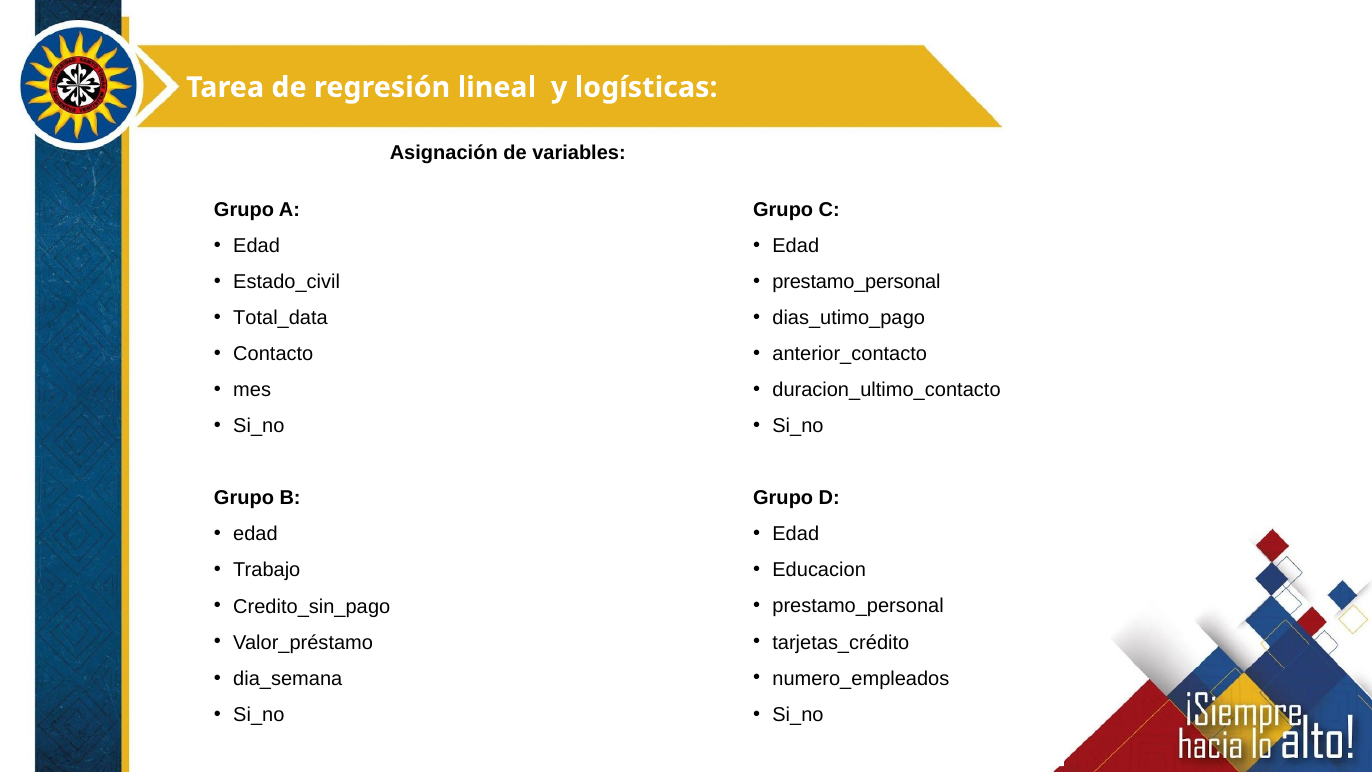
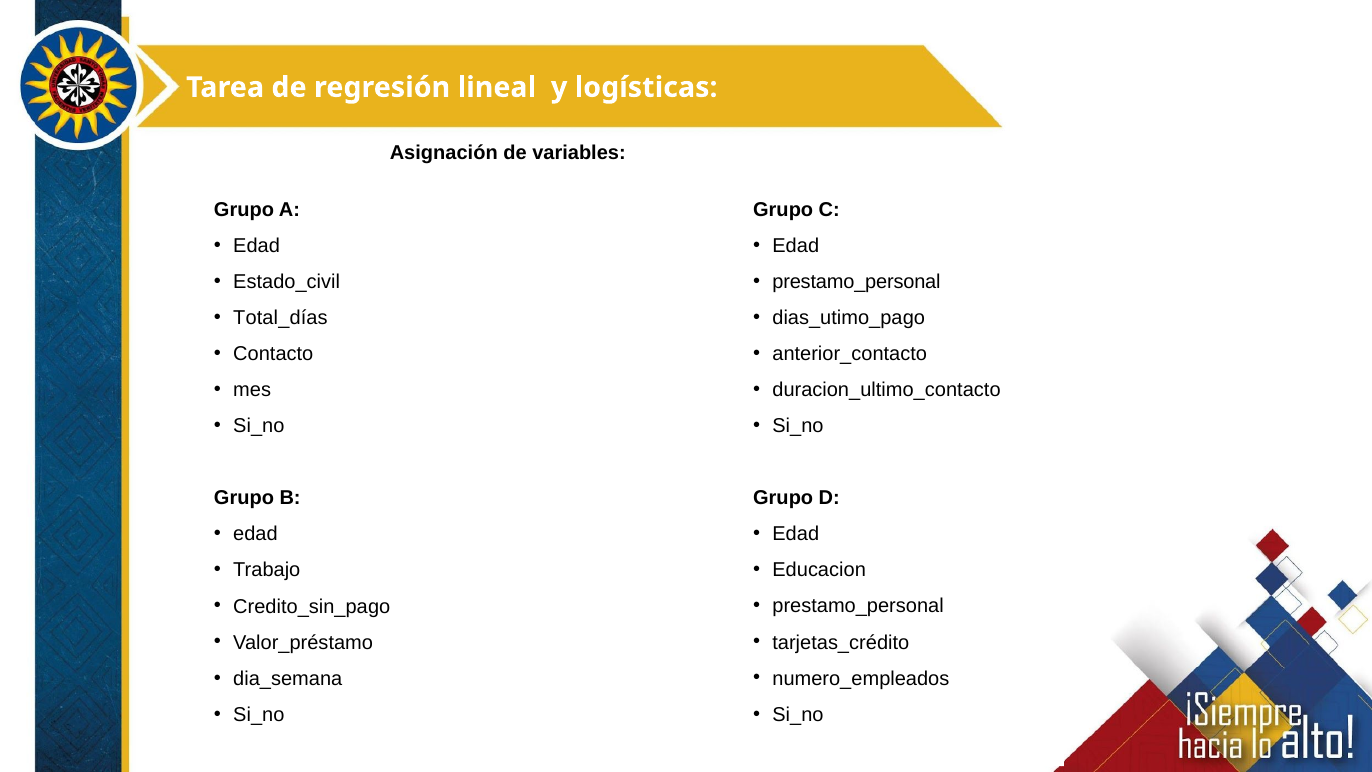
Total_data: Total_data -> Total_días (280, 318)
